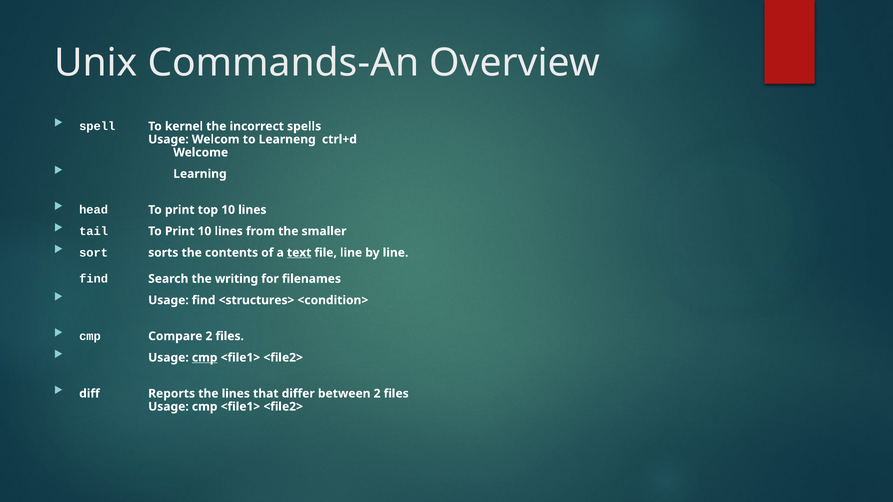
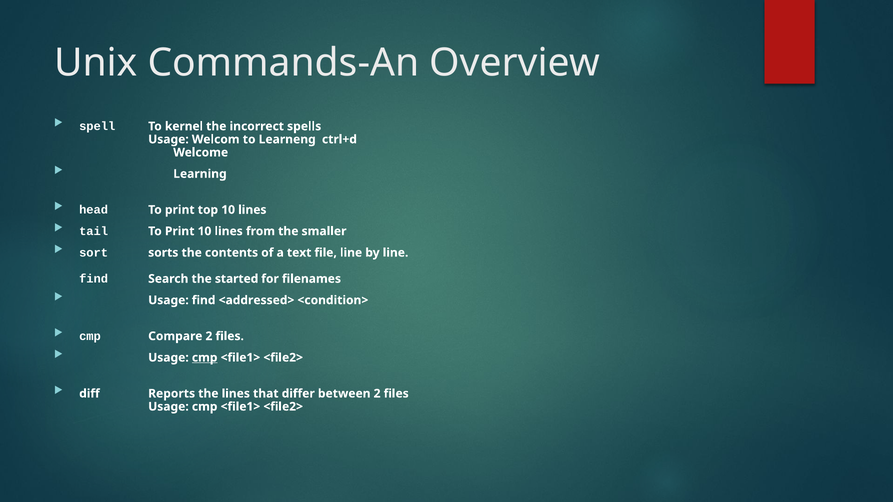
text underline: present -> none (299, 253)
writing: writing -> started (237, 279)
<structures>: <structures> -> <addressed> (256, 300)
